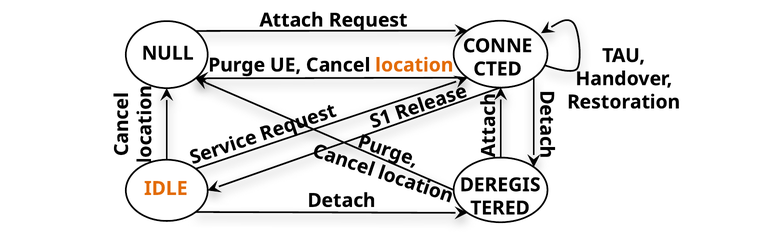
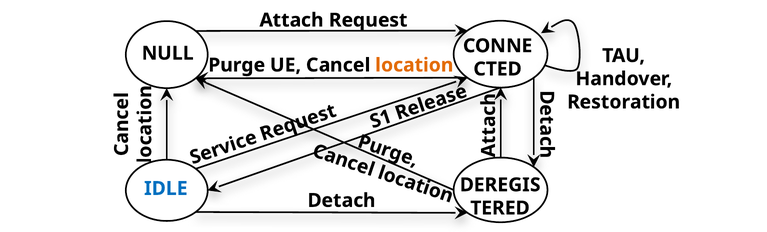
IDLE colour: orange -> blue (166, 189)
